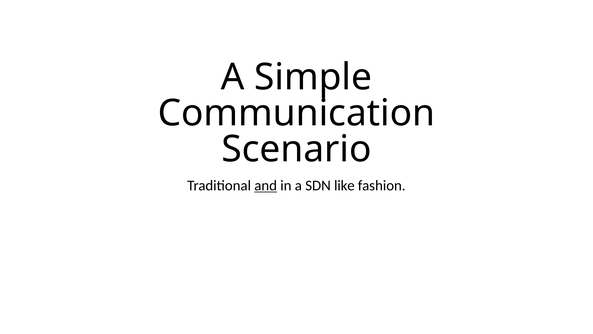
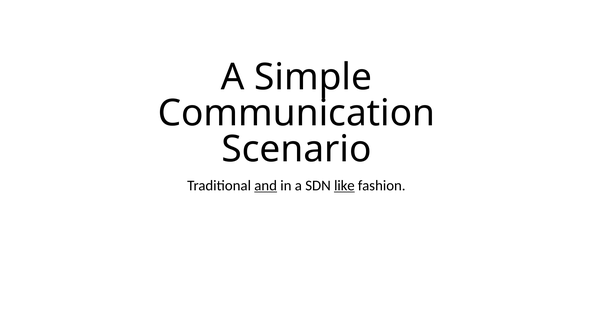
like underline: none -> present (344, 185)
